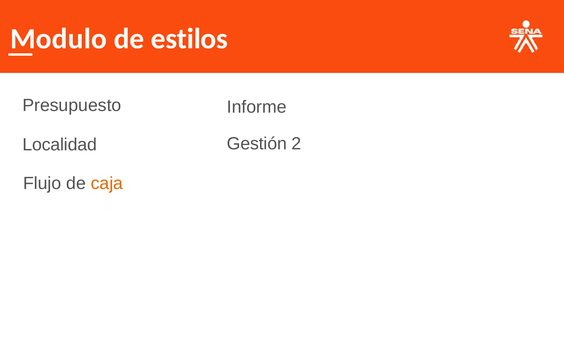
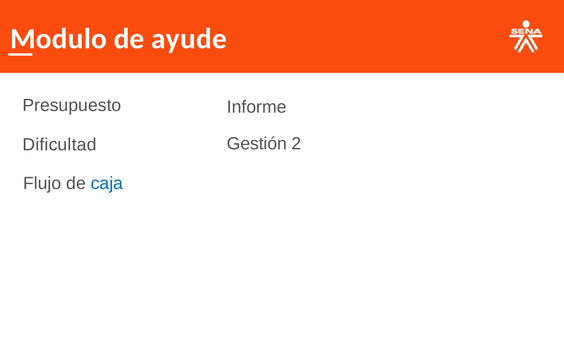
estilos: estilos -> ayude (189, 39)
Localidad: Localidad -> Dificultad (60, 145)
caja colour: orange -> blue (107, 184)
